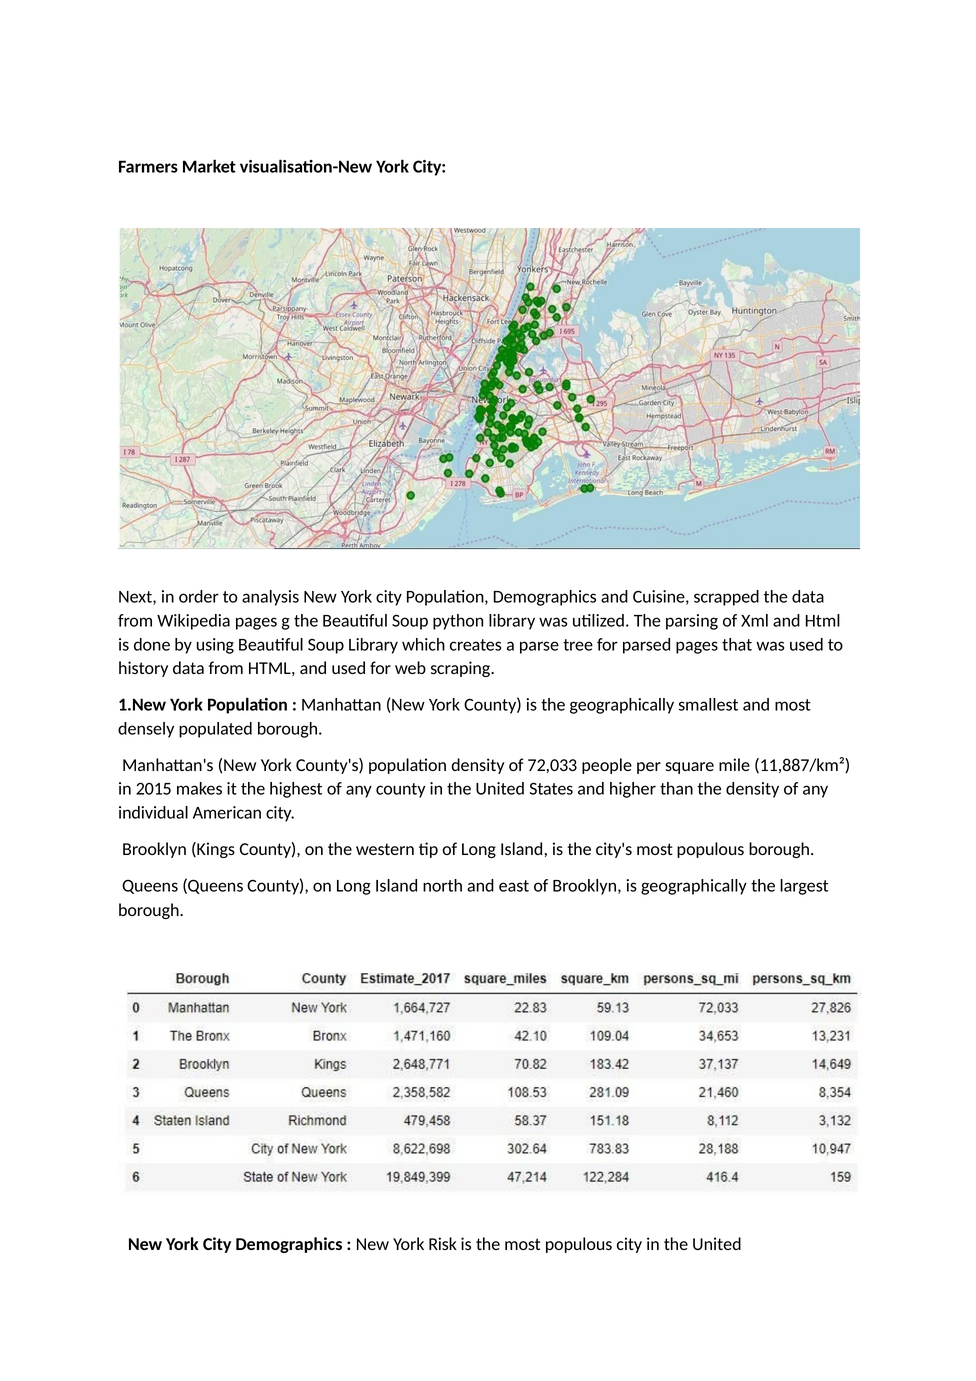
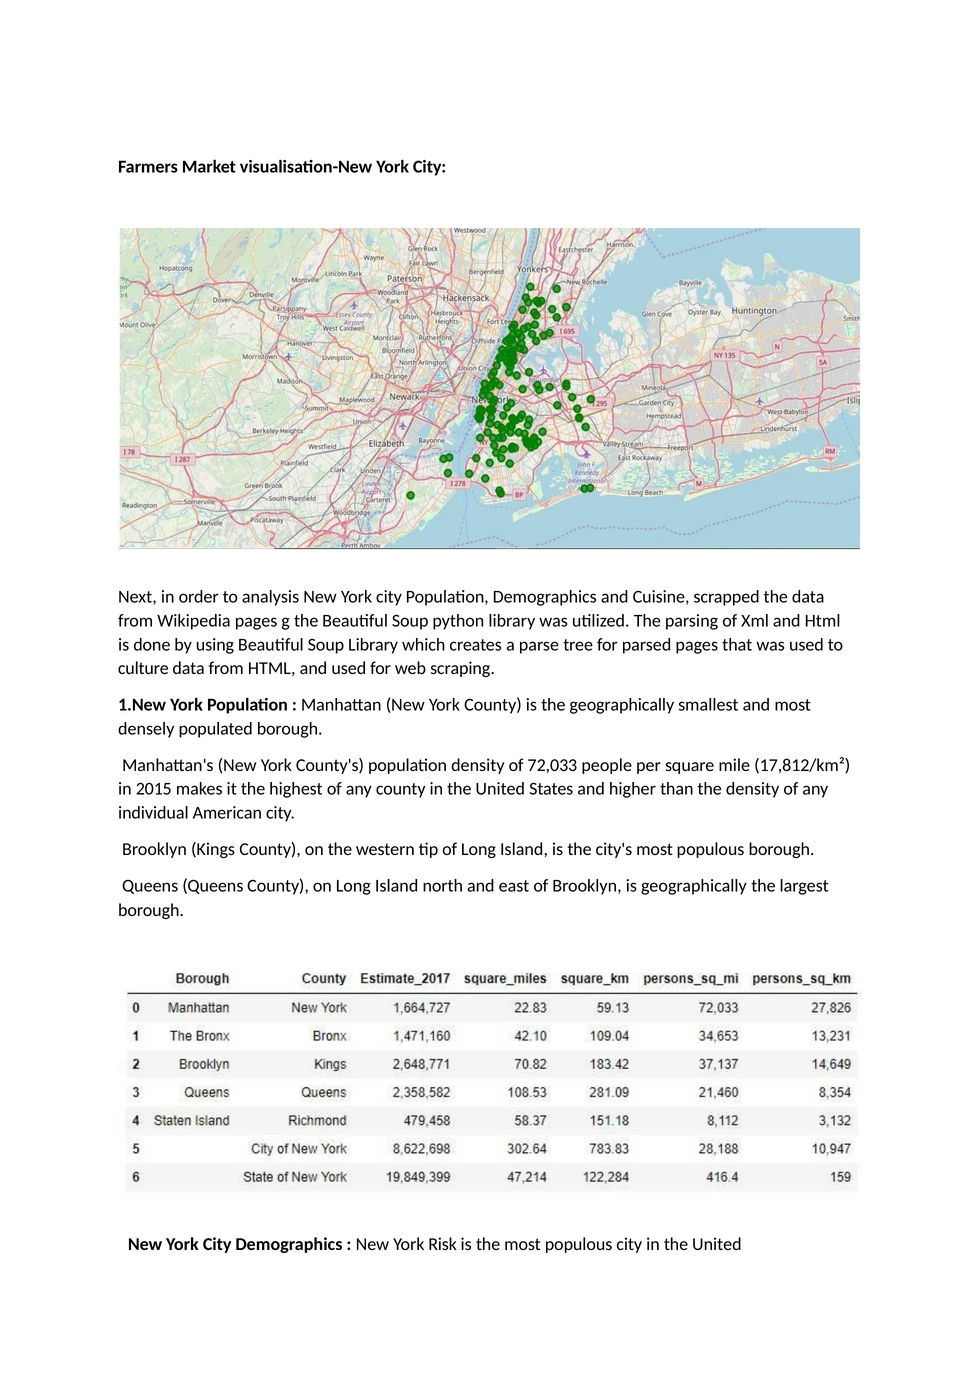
history: history -> culture (143, 669)
11,887/km²: 11,887/km² -> 17,812/km² (802, 765)
